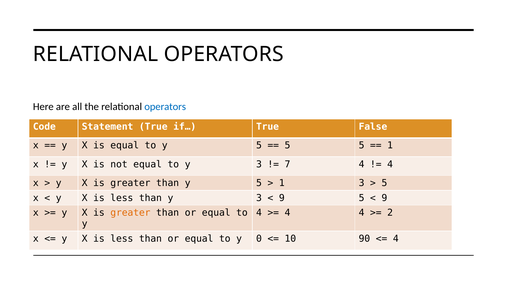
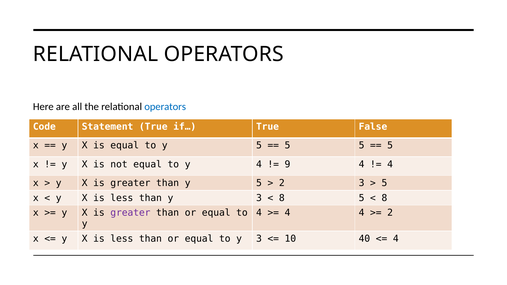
1: 1 -> 5 (390, 146)
3: 3 -> 4 (259, 164)
7: 7 -> 9 (288, 164)
1: 1 -> 2 (282, 183)
9: 9 -> 8 (282, 198)
9: 9 -> 8 (384, 198)
greater colour: orange -> purple (130, 213)
to y 0: 0 -> 3 (259, 239)
90: 90 -> 40 (364, 239)
